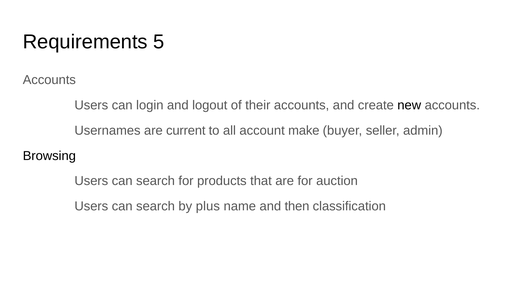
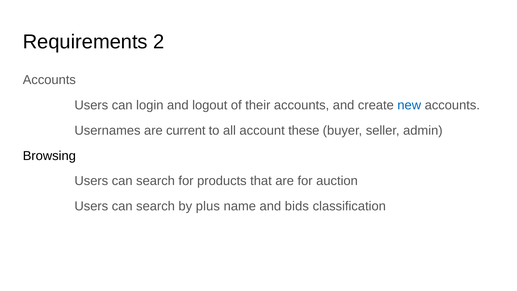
5: 5 -> 2 (159, 42)
new colour: black -> blue (409, 105)
make: make -> these (304, 130)
then: then -> bids (297, 206)
